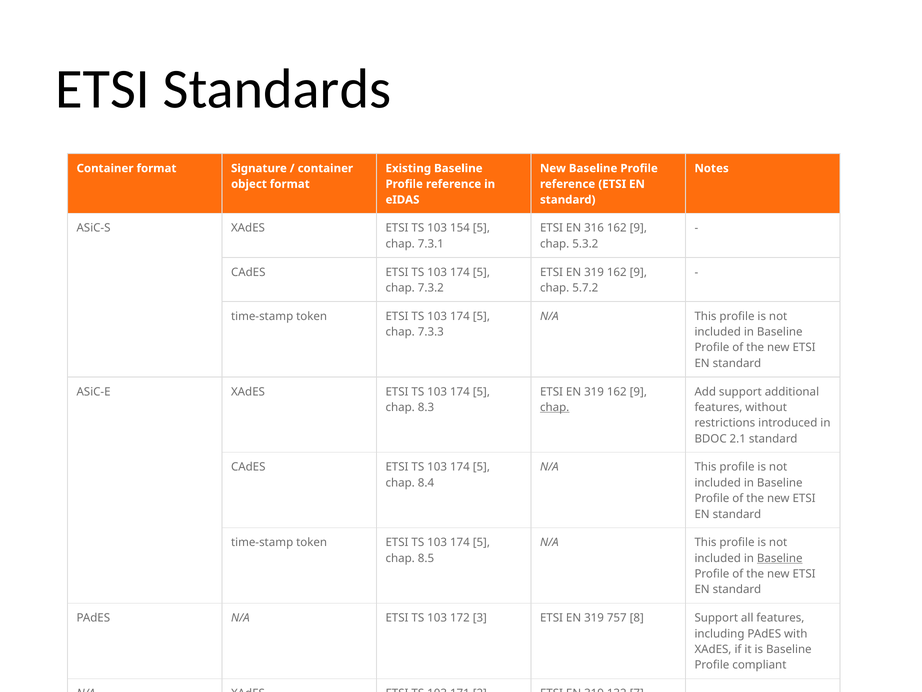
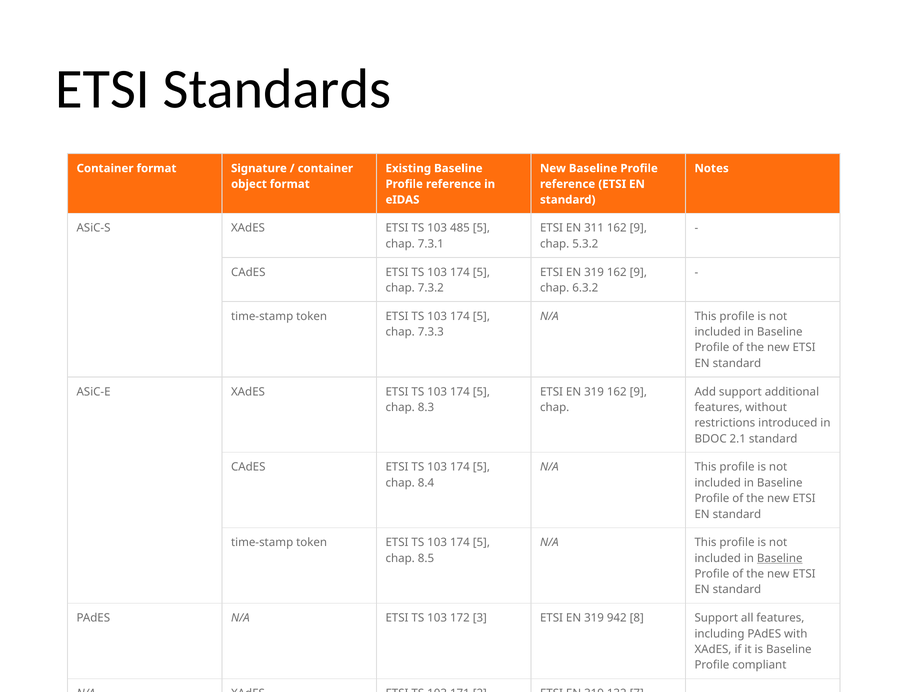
154: 154 -> 485 (460, 228)
316: 316 -> 311 (594, 228)
5.7.2: 5.7.2 -> 6.3.2 (585, 288)
chap underline: present -> none (555, 407)
757: 757 -> 942 (617, 618)
